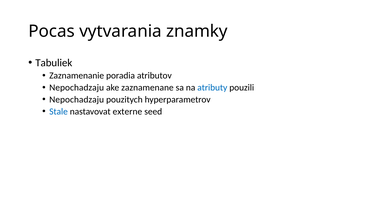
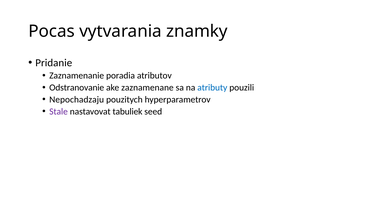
Tabuliek: Tabuliek -> Pridanie (54, 63)
Nepochadzaju: Nepochadzaju -> Odstranovanie (77, 88)
Stale colour: blue -> purple (59, 112)
externe: externe -> tabuliek (127, 112)
